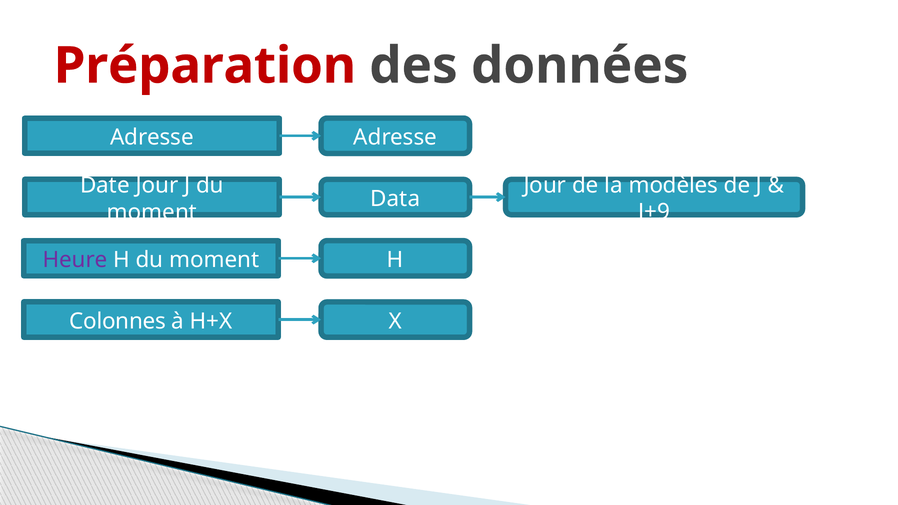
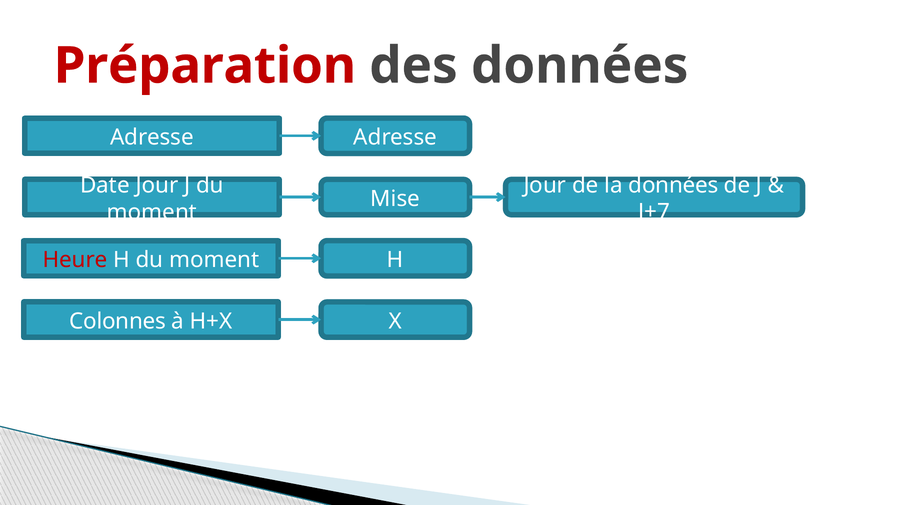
la modèles: modèles -> données (673, 185)
Data: Data -> Mise (395, 199)
J+9: J+9 -> J+7 (654, 212)
Heure colour: purple -> red (75, 260)
